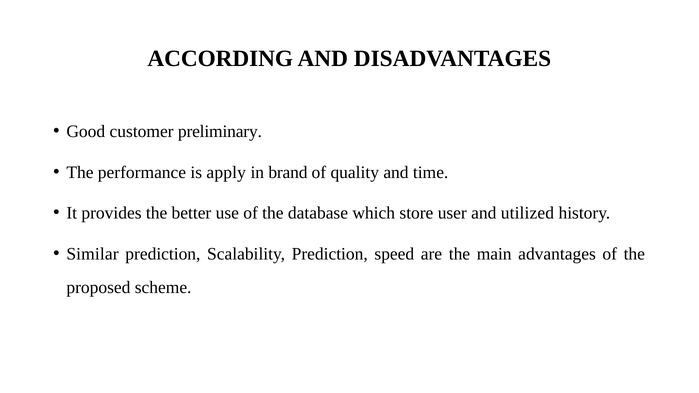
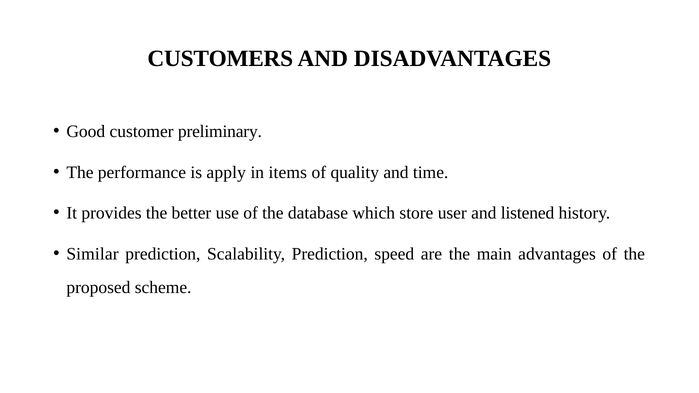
ACCORDING: ACCORDING -> CUSTOMERS (220, 59)
brand: brand -> items (288, 172)
utilized: utilized -> listened (528, 213)
